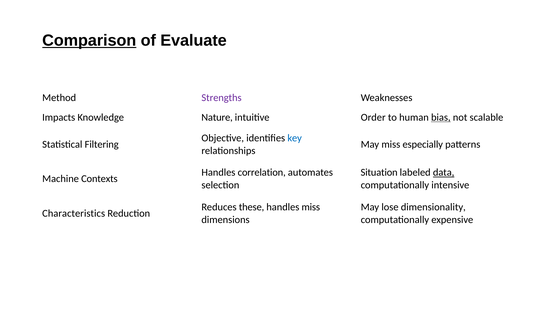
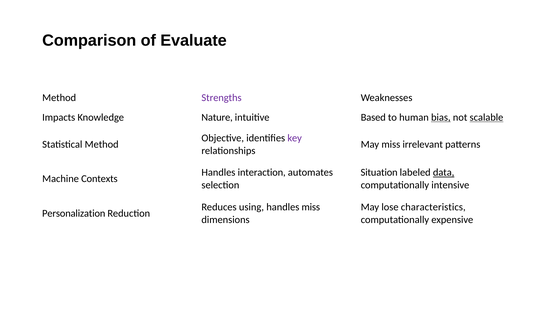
Comparison underline: present -> none (89, 40)
Order: Order -> Based (373, 117)
scalable underline: none -> present (486, 117)
key colour: blue -> purple (295, 138)
Statistical Filtering: Filtering -> Method (102, 144)
especially: especially -> irrelevant (423, 144)
correlation: correlation -> interaction (262, 172)
these: these -> using (251, 207)
dimensionality: dimensionality -> characteristics (433, 207)
Characteristics: Characteristics -> Personalization (74, 213)
